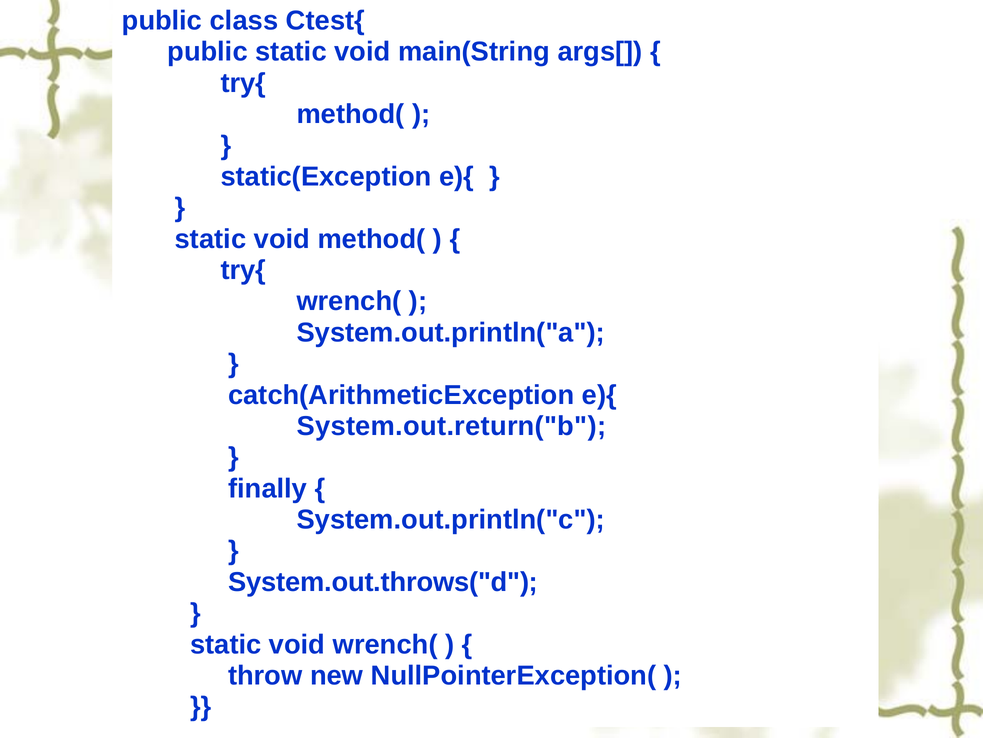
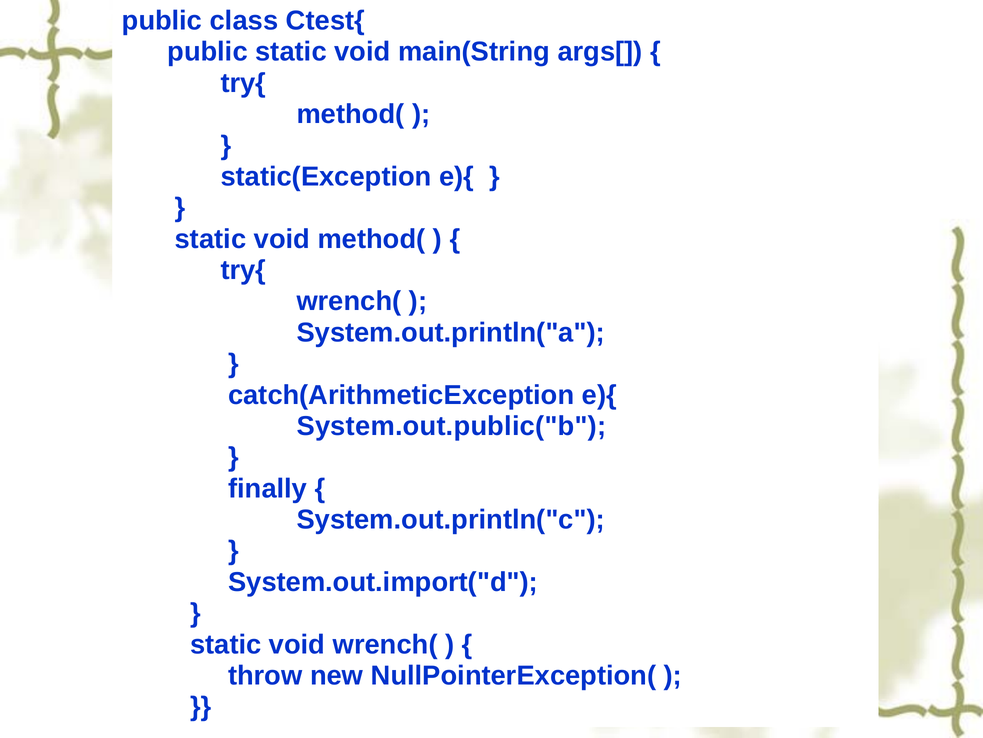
System.out.return("b: System.out.return("b -> System.out.public("b (451, 426)
System.out.throws("d: System.out.throws("d -> System.out.import("d (383, 582)
